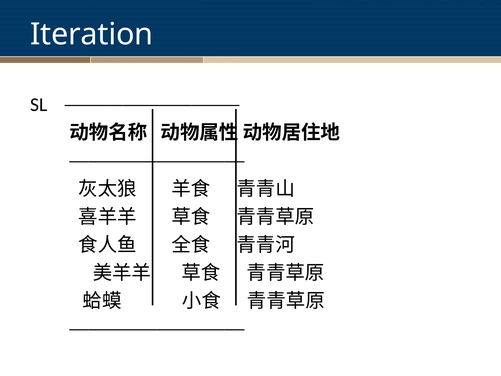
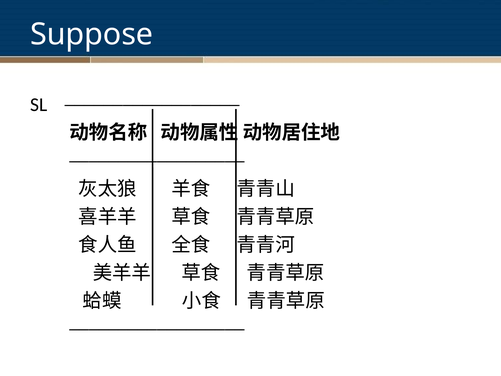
Iteration: Iteration -> Suppose (92, 34)
